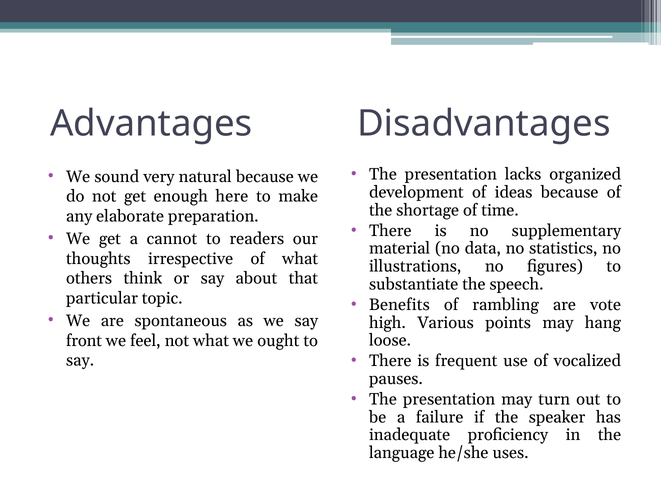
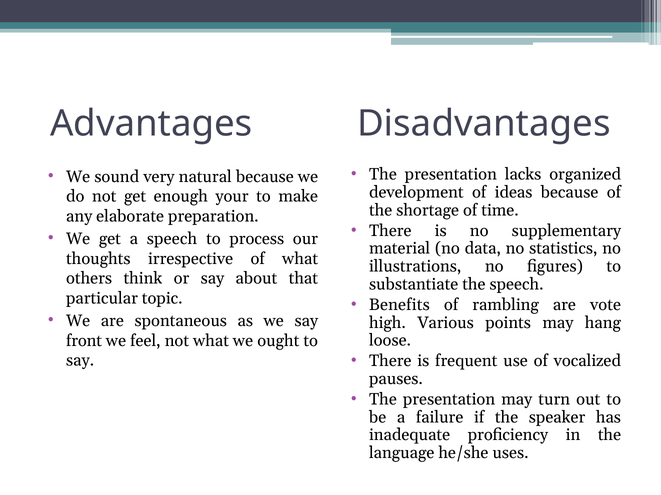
here: here -> your (232, 197)
a cannot: cannot -> speech (172, 239)
readers: readers -> process (257, 239)
